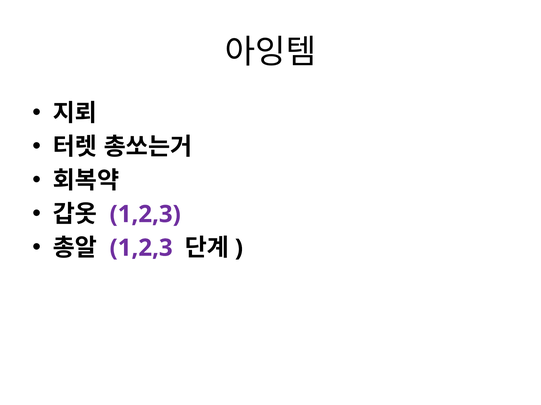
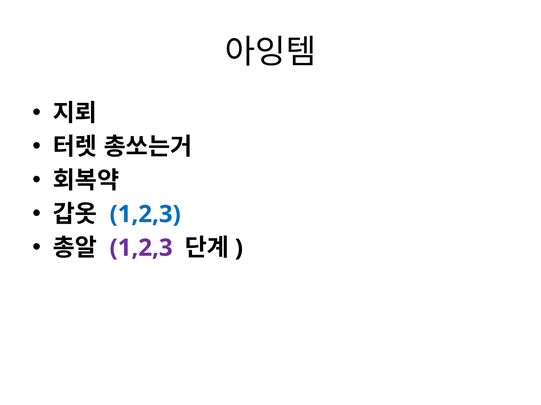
1,2,3 colour: purple -> blue (145, 215)
